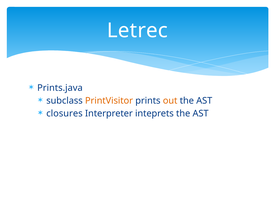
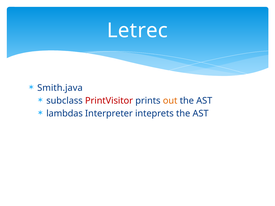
Prints.java: Prints.java -> Smith.java (60, 88)
PrintVisitor colour: orange -> red (109, 101)
closures: closures -> lambdas (65, 114)
